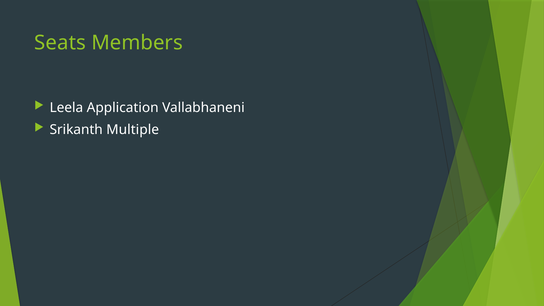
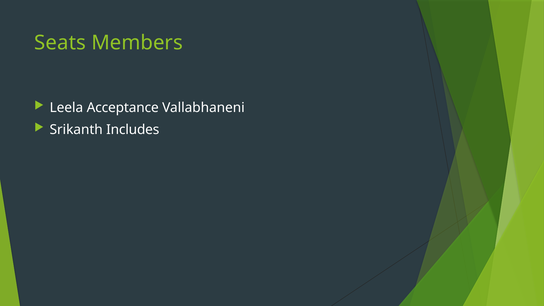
Application: Application -> Acceptance (123, 108)
Multiple: Multiple -> Includes (133, 130)
